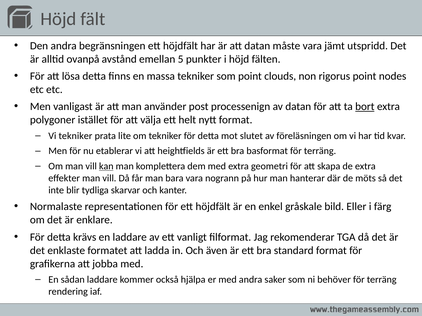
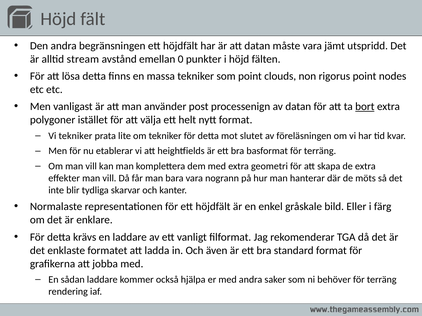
ovanpå: ovanpå -> stream (83, 59)
5: 5 -> 0 (181, 59)
kan underline: present -> none (106, 167)
